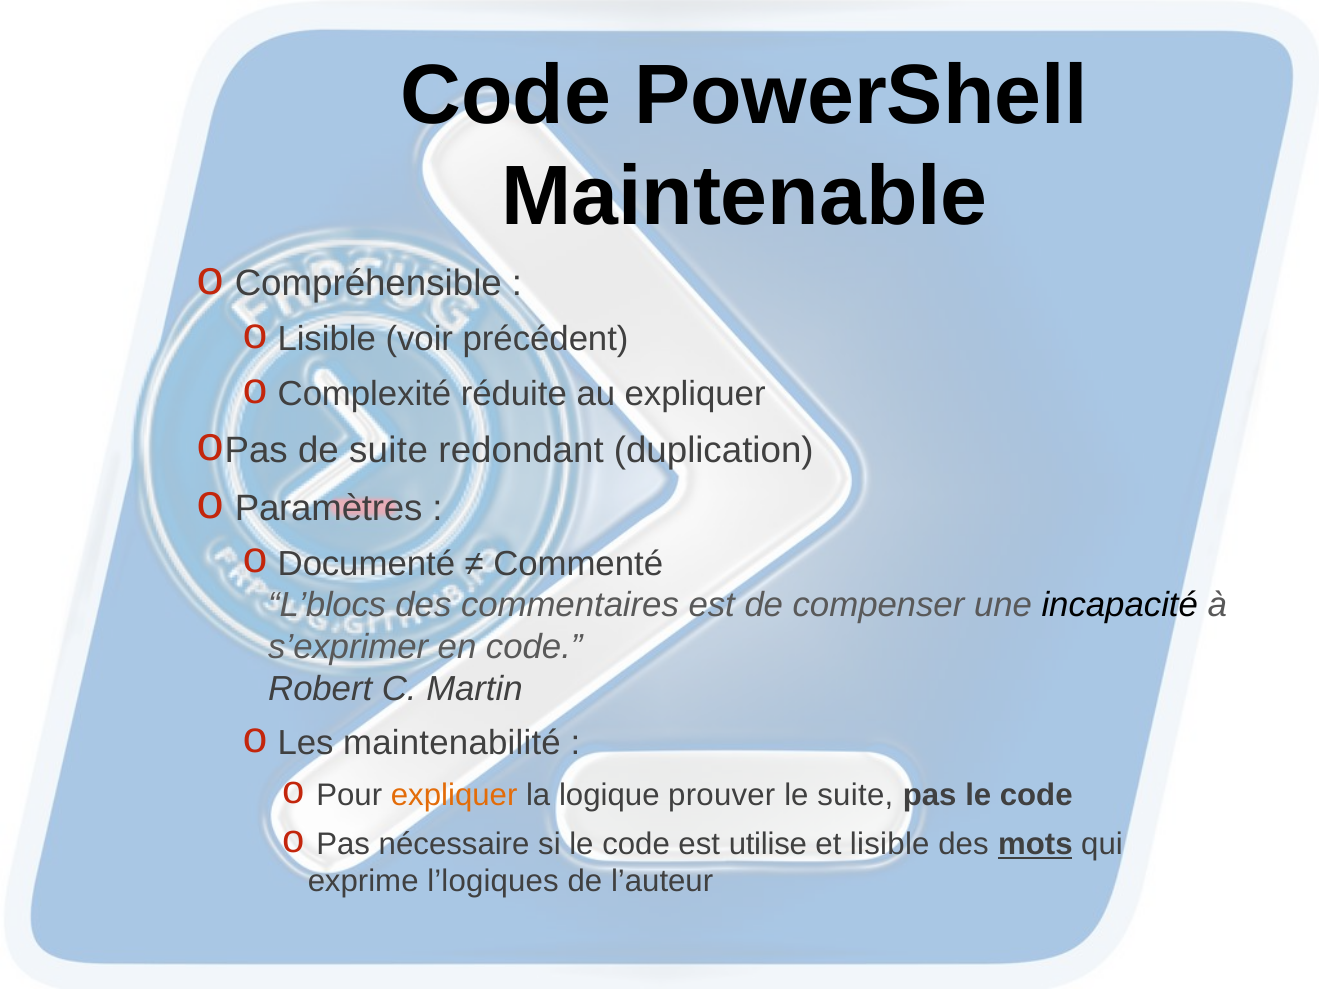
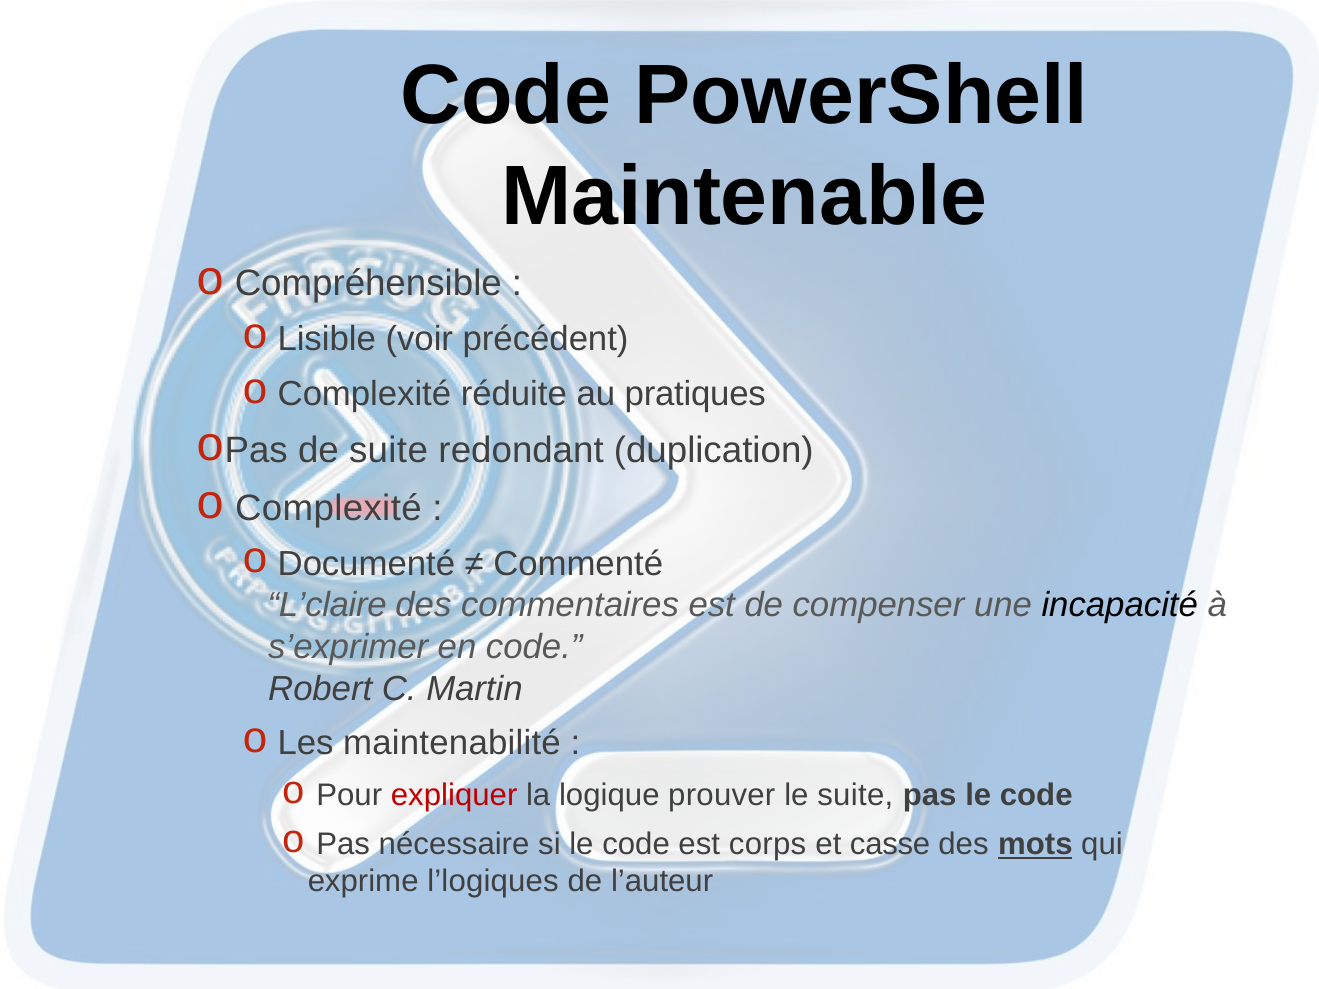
au expliquer: expliquer -> pratiques (695, 394)
Paramètres: Paramètres -> Complexité (328, 508)
L’blocs: L’blocs -> L’claire (327, 605)
expliquer colour: orange -> red (454, 795)
utilise: utilise -> corps (768, 844)
et lisible: lisible -> casse (890, 844)
